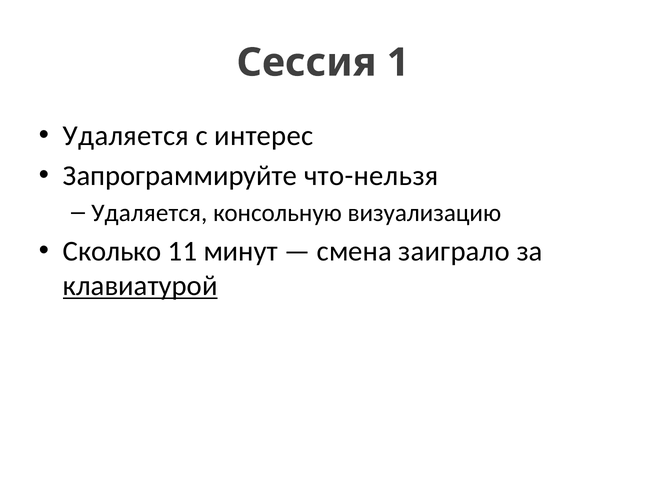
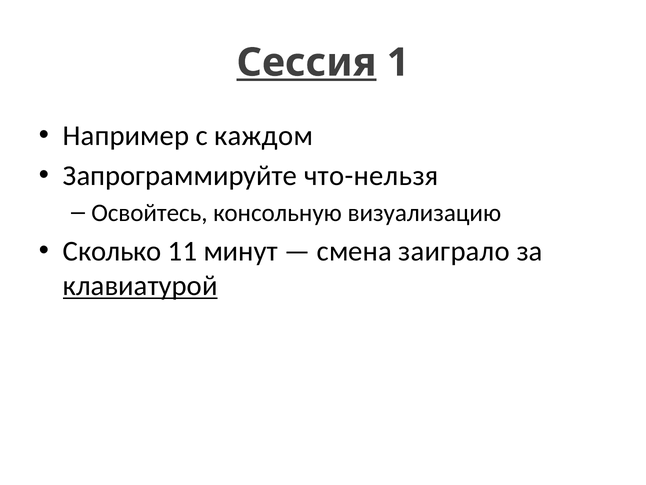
Сессия underline: none -> present (307, 63)
Удаляется: Удаляется -> Например (126, 136)
интерес: интерес -> каждом (264, 136)
Удаляется: Удаляется -> Освойтесь (149, 213)
